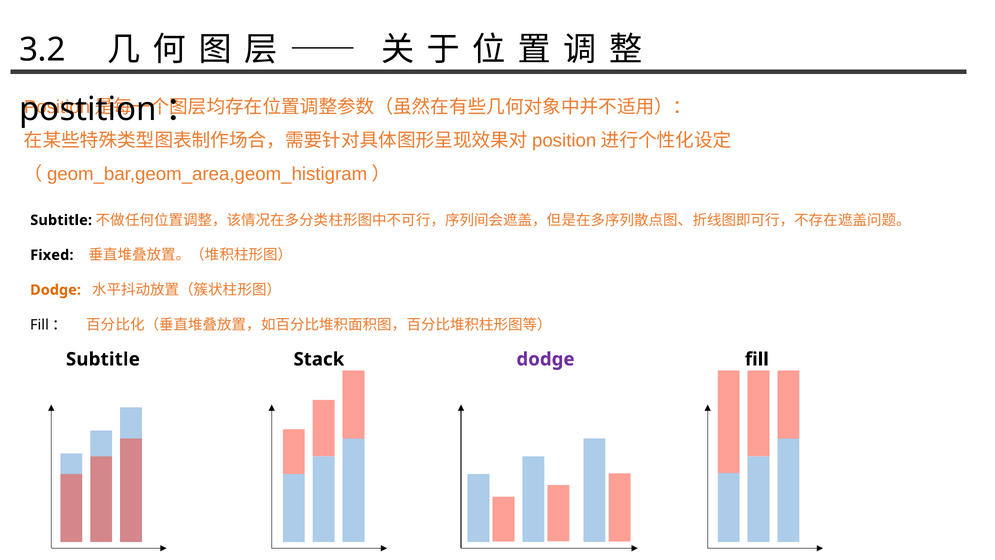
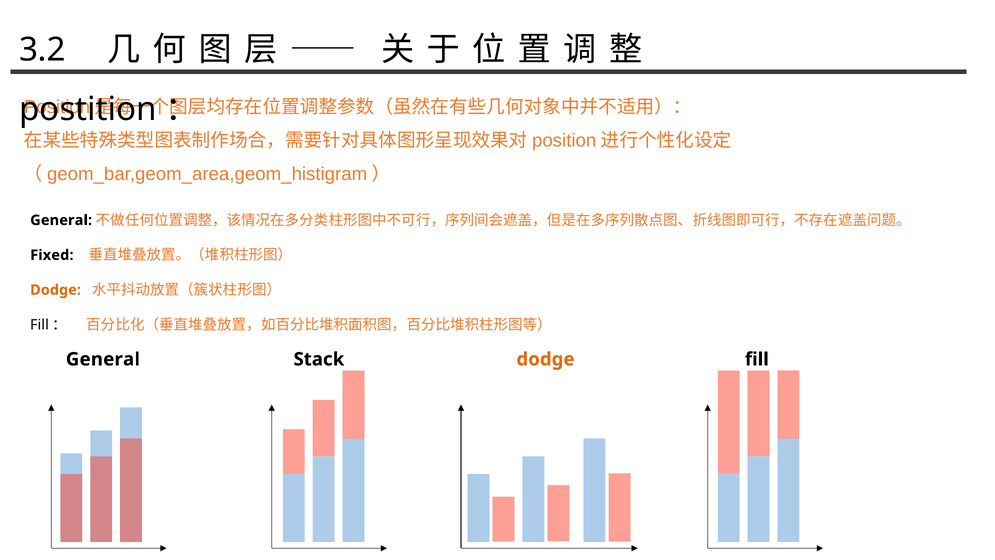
Subtitle: Subtitle -> General (61, 220)
Subtitle: Subtitle -> General (103, 359)
dodge colour: purple -> orange (545, 359)
